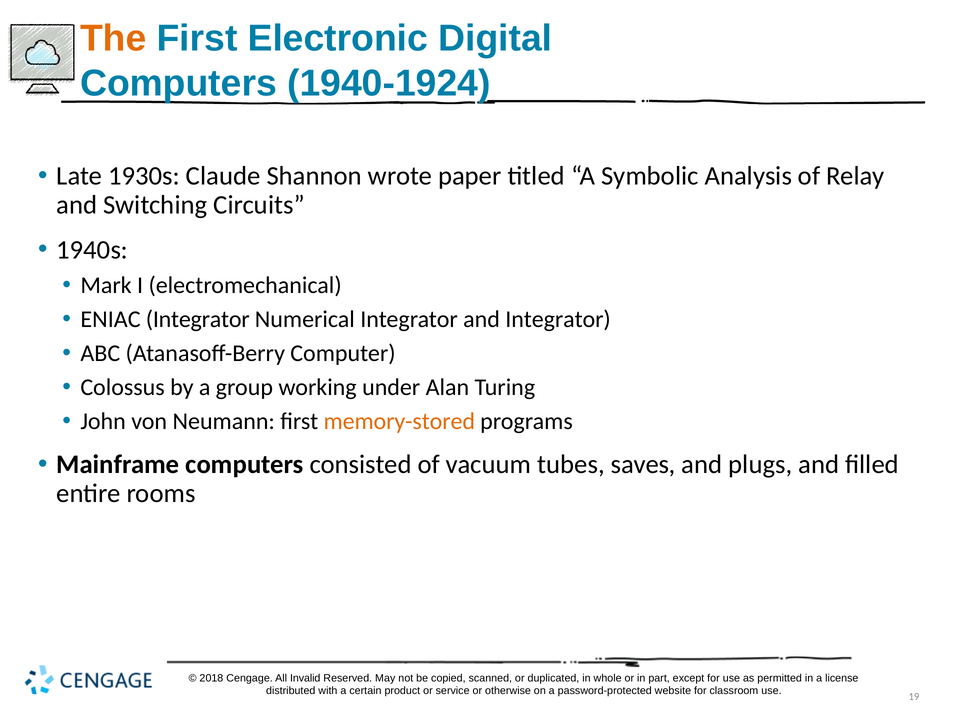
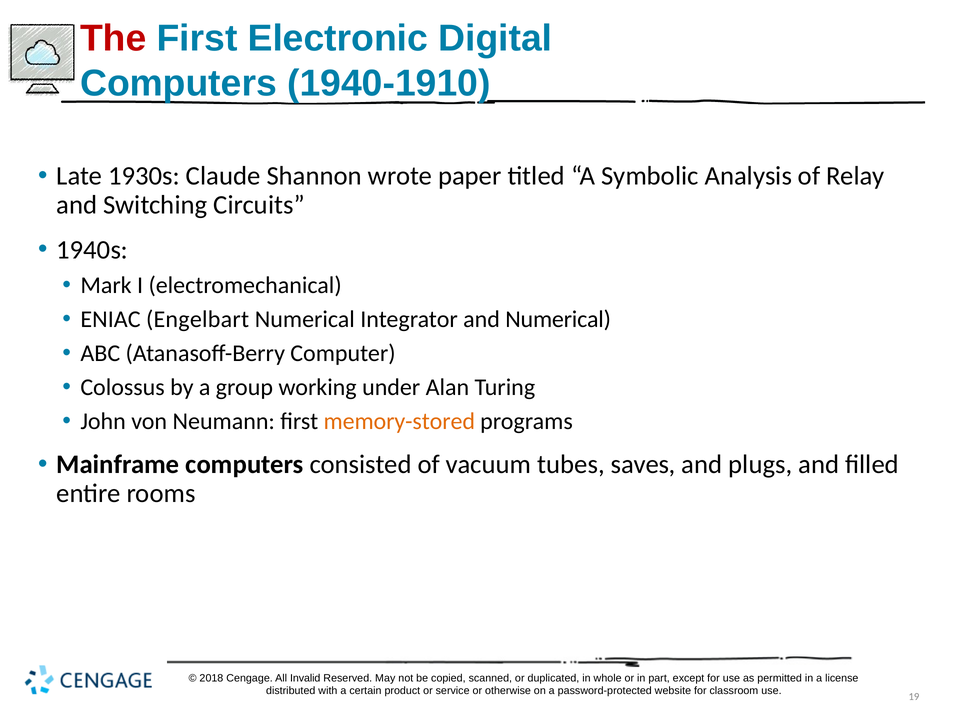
The colour: orange -> red (113, 38)
1940-1924: 1940-1924 -> 1940-1910 (389, 83)
C Integrator: Integrator -> Engelbart (198, 319)
and Integrator: Integrator -> Numerical (558, 319)
